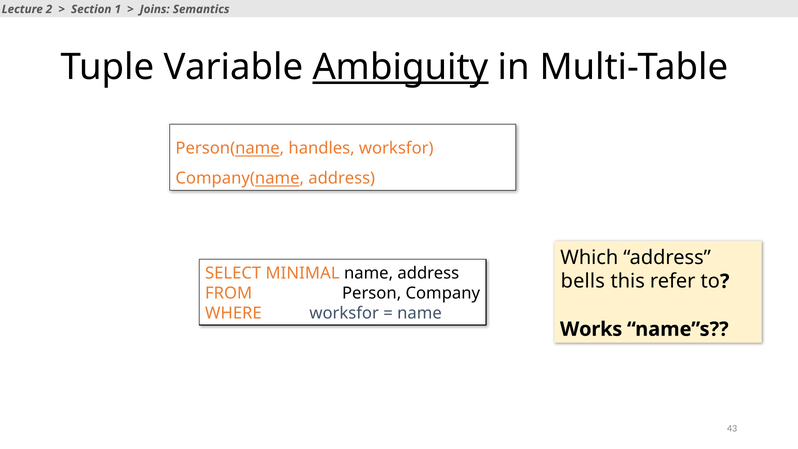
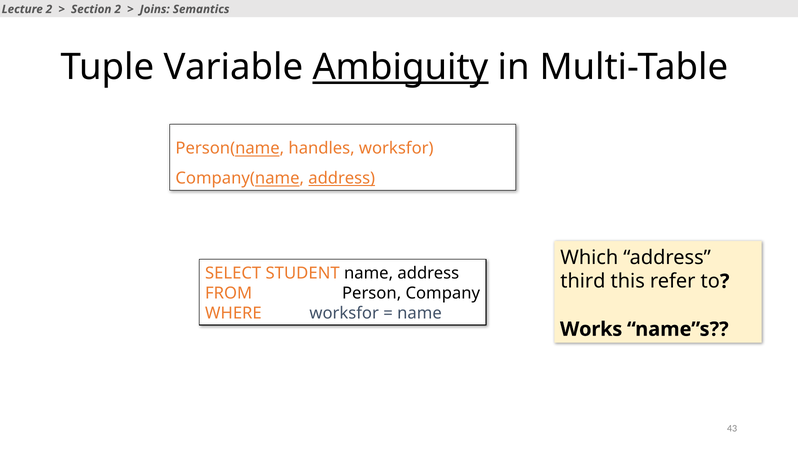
Section 1: 1 -> 2 (118, 9)
address underline: none -> present (342, 178)
MINIMAL: MINIMAL -> STUDENT (303, 273)
bells: bells -> third (583, 281)
